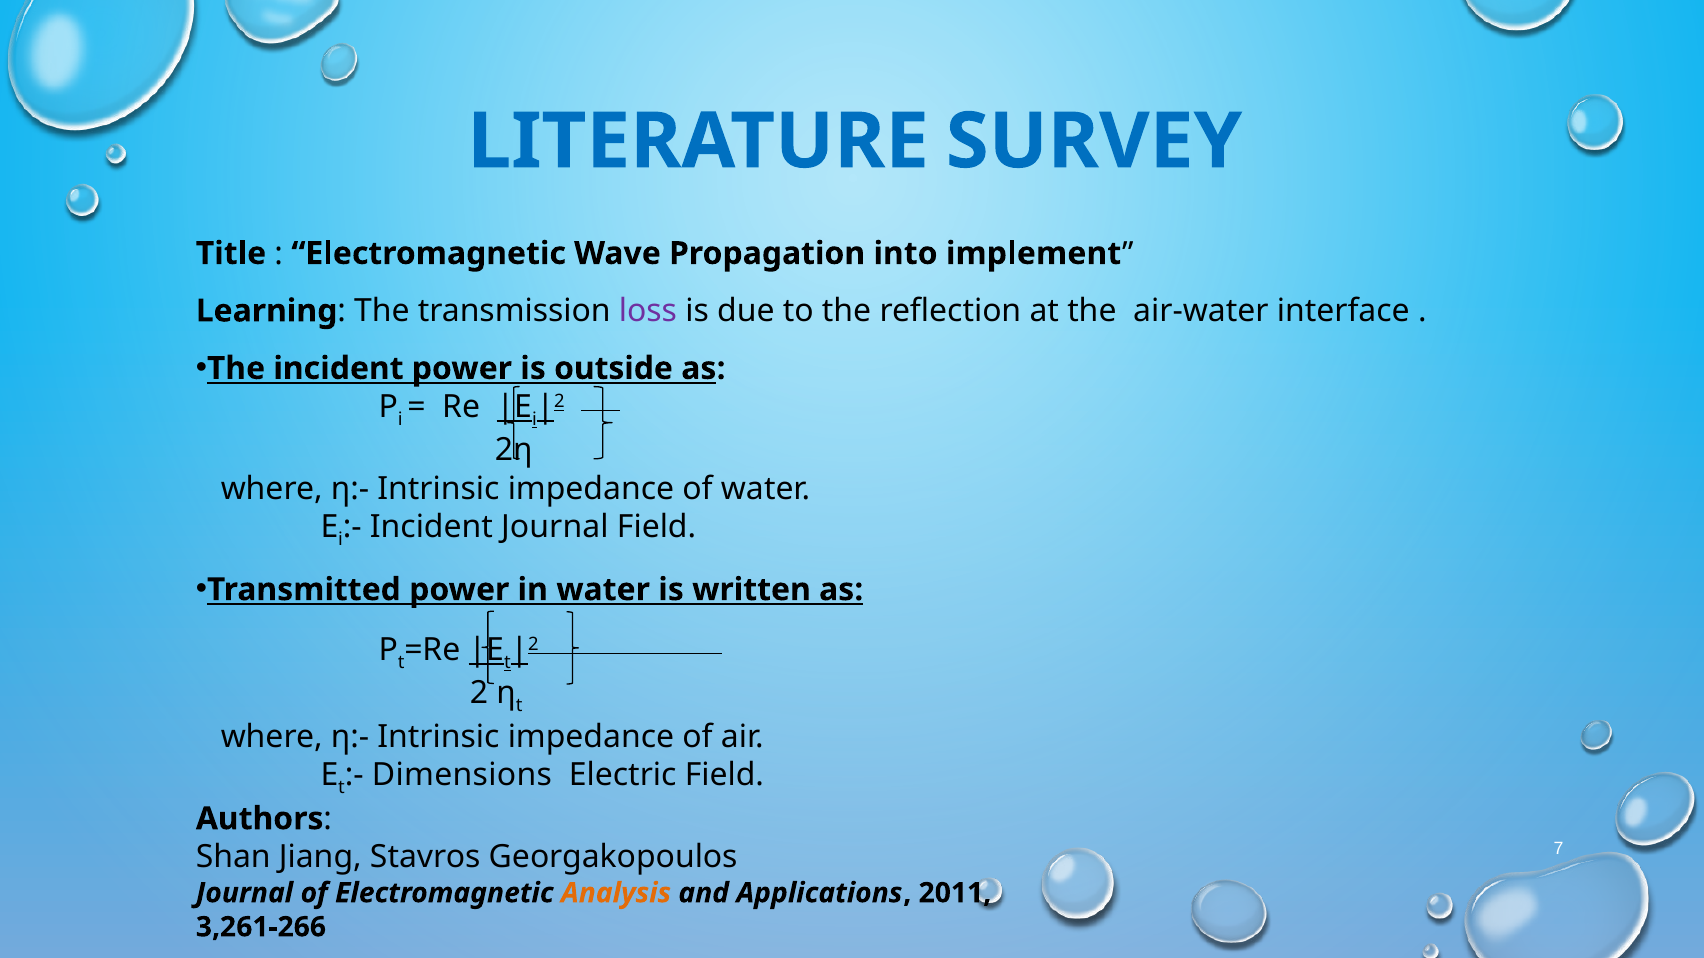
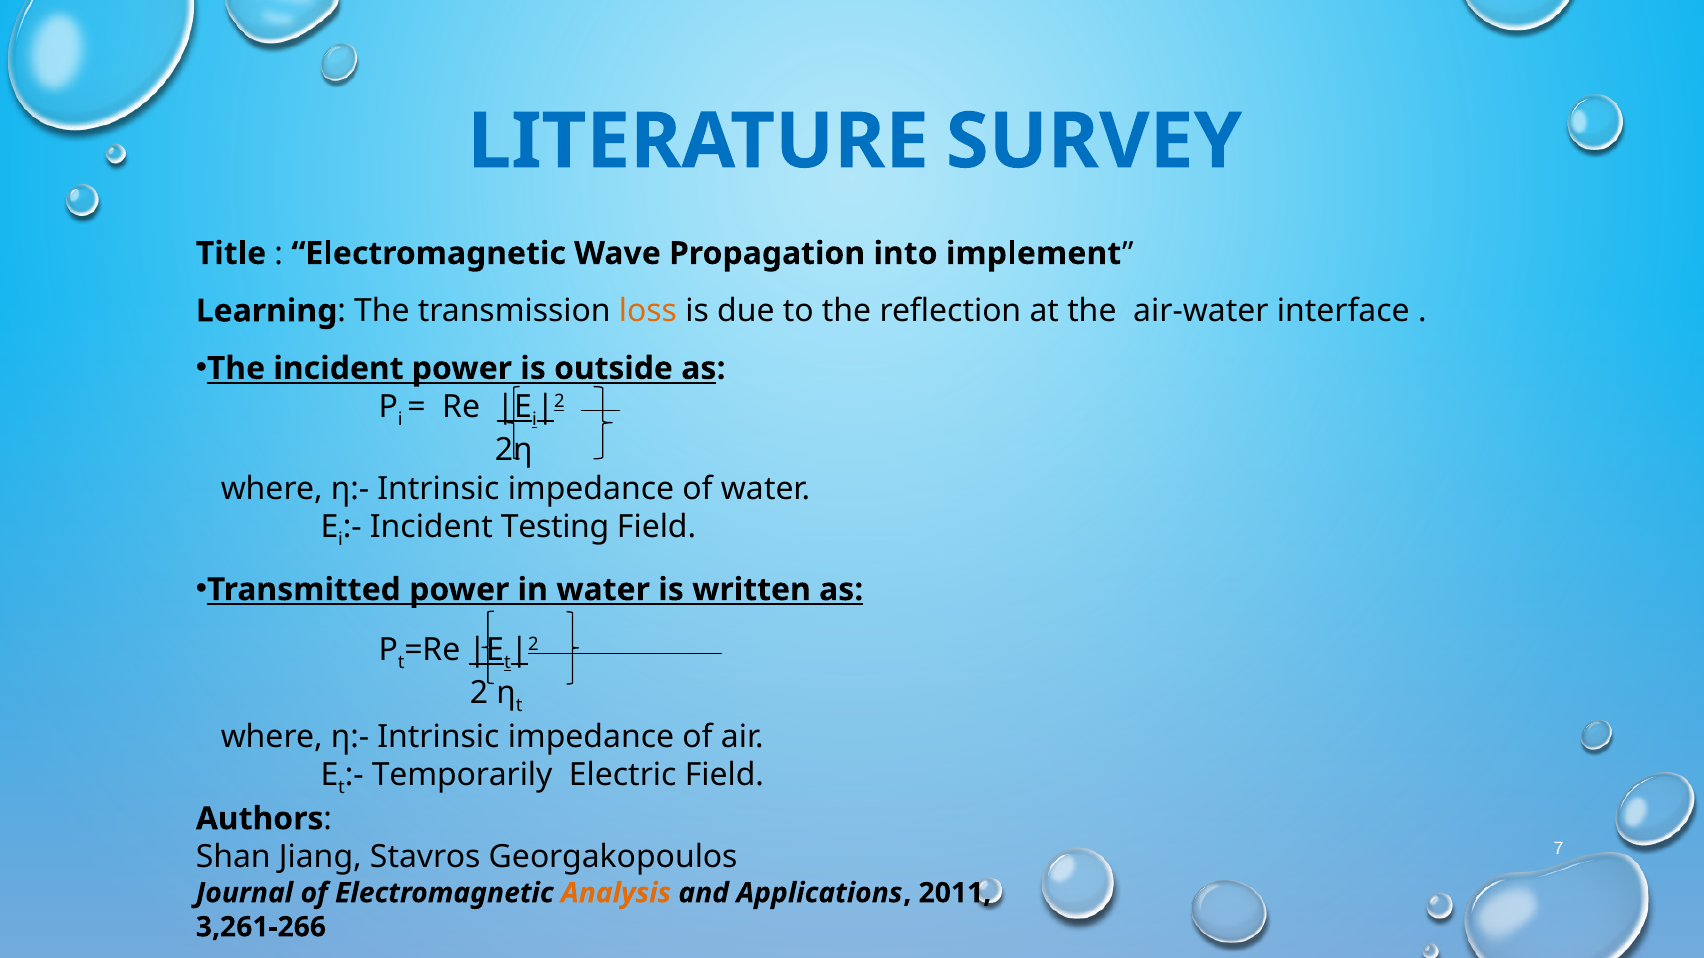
loss colour: purple -> orange (648, 311)
Incident Journal: Journal -> Testing (555, 527)
Dimensions: Dimensions -> Temporarily (462, 776)
